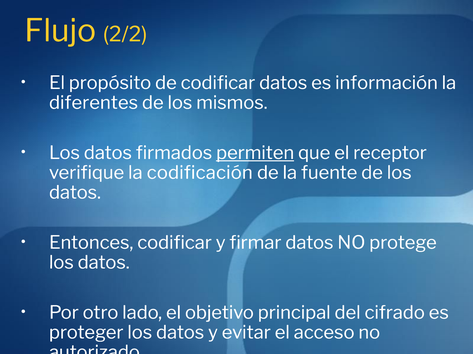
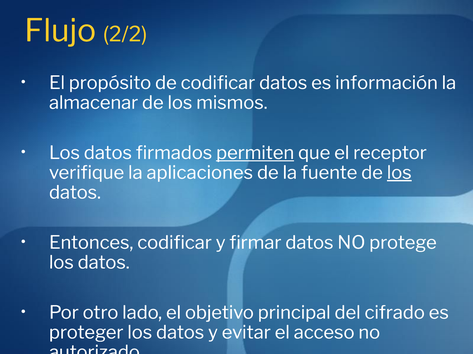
diferentes: diferentes -> almacenar (94, 103)
codificación: codificación -> aplicaciones (200, 173)
los underline: none -> present (399, 173)
